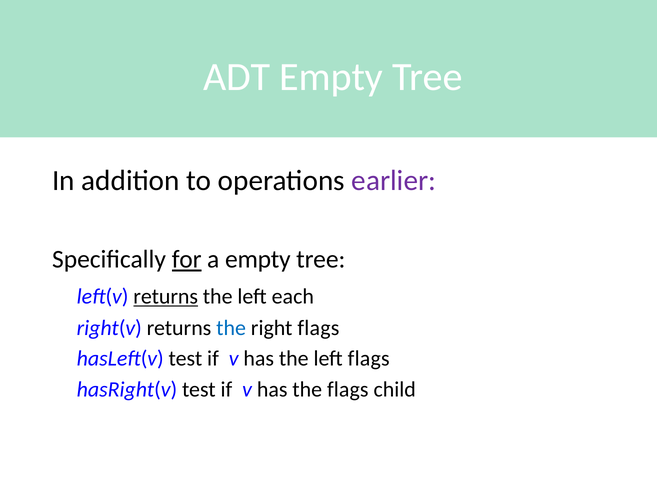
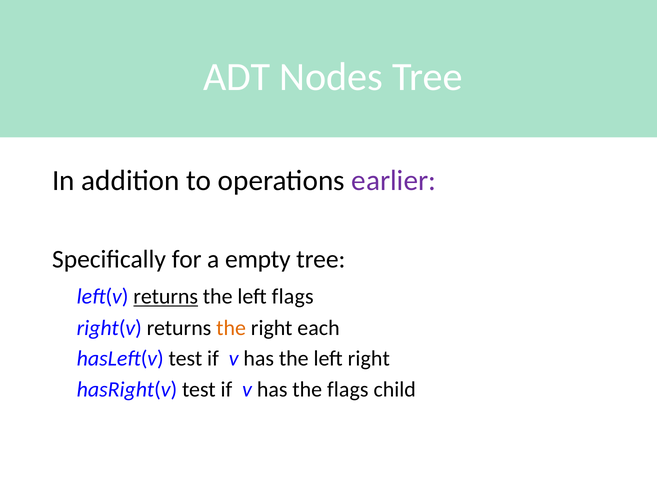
ADT Empty: Empty -> Nodes (331, 77)
for underline: present -> none (187, 259)
left each: each -> flags (293, 296)
the colour: blue -> orange (231, 328)
right flags: flags -> each (318, 328)
left flags: flags -> right (369, 358)
